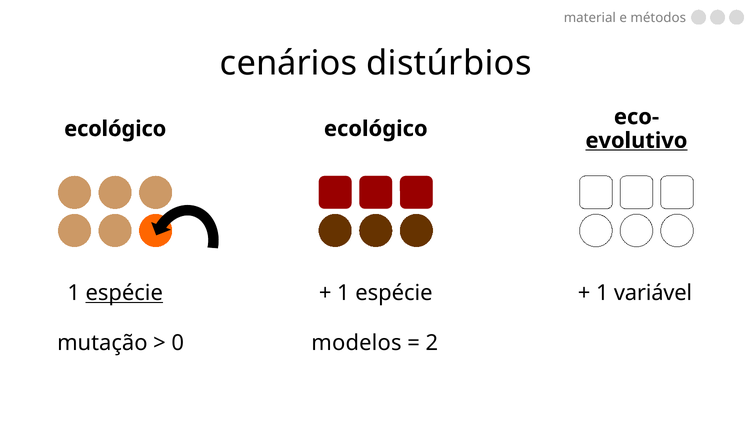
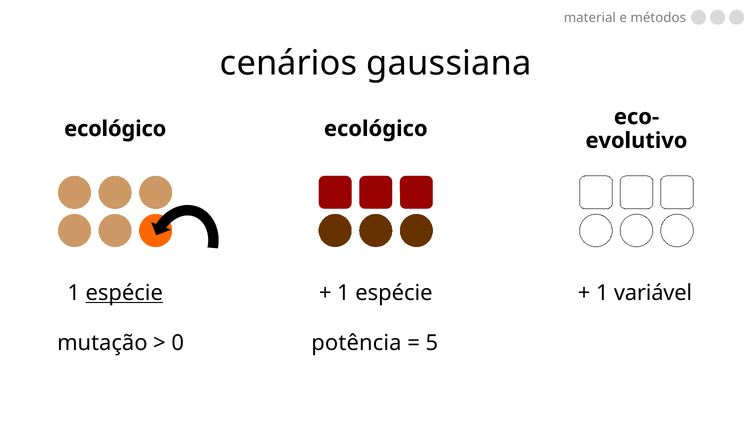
distúrbios: distúrbios -> gaussiana (449, 63)
evolutivo underline: present -> none (636, 140)
modelos: modelos -> potência (356, 343)
2: 2 -> 5 (432, 343)
